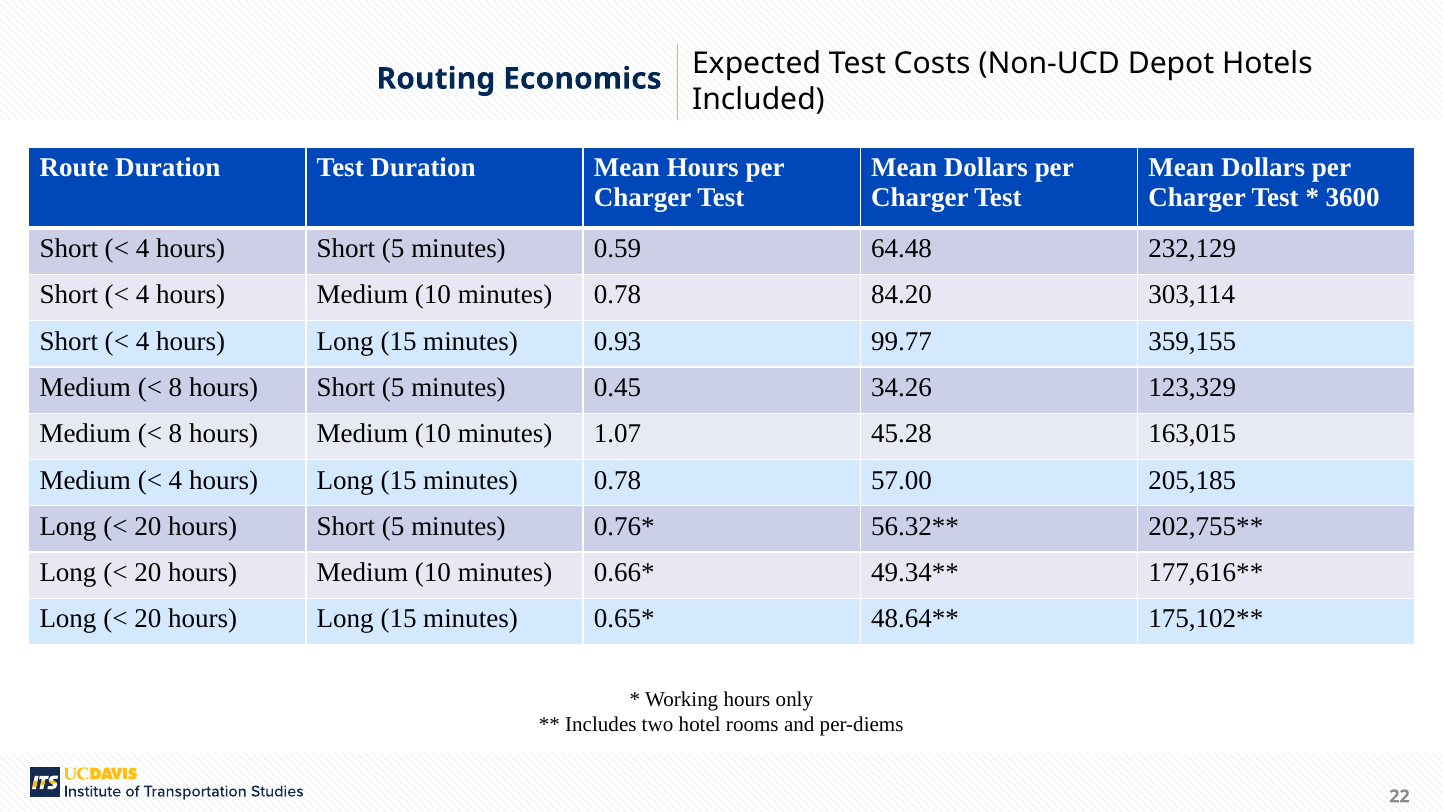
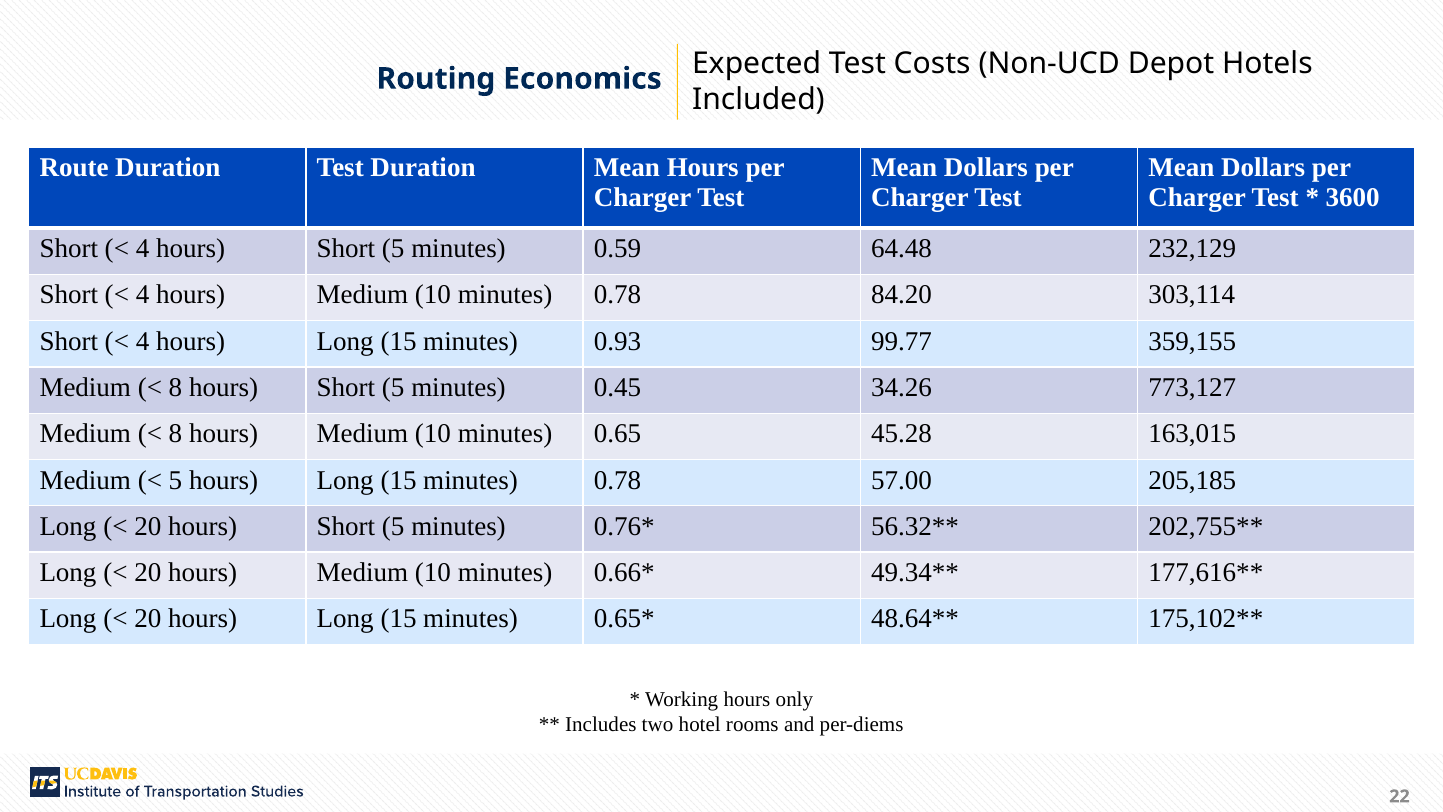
123,329: 123,329 -> 773,127 (1192, 387)
1.07: 1.07 -> 0.65 (618, 434)
4: 4 -> 5 (175, 480)
